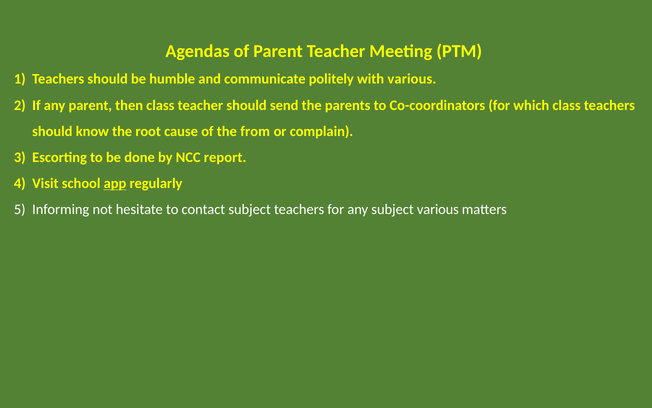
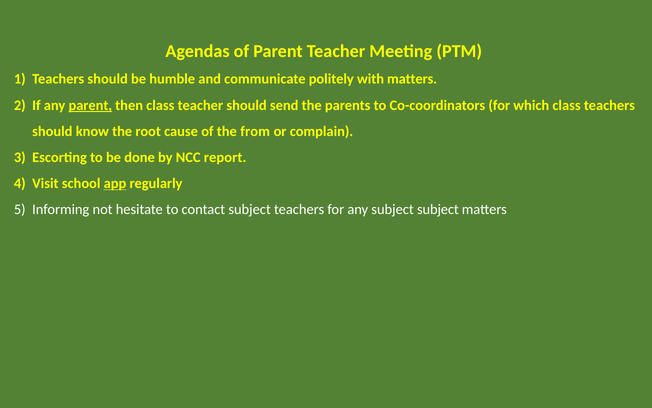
with various: various -> matters (412, 79)
parent underline: none -> present (90, 105)
subject various: various -> subject (438, 209)
